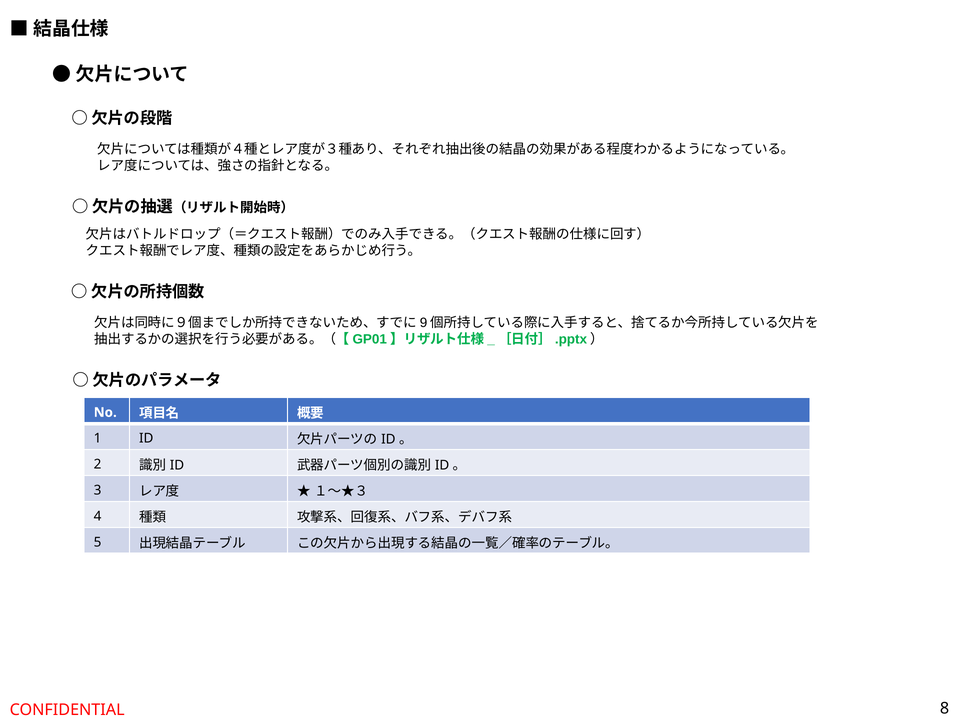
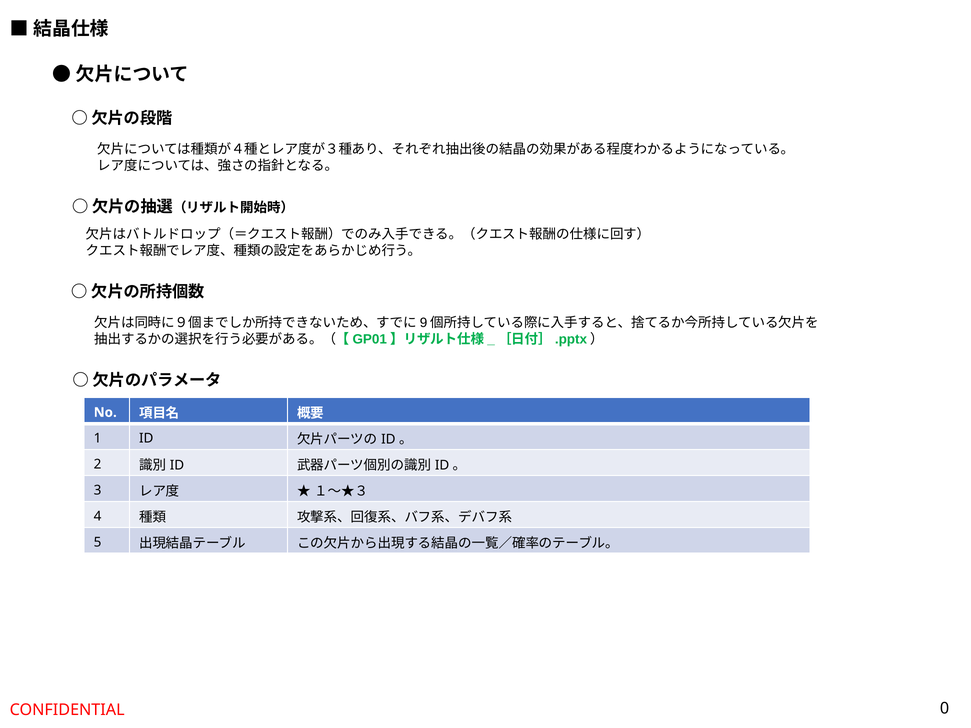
8: 8 -> 0 (945, 709)
